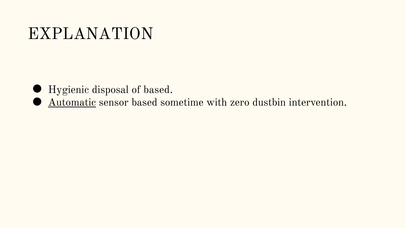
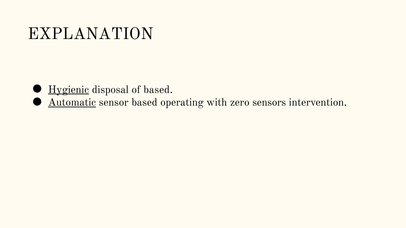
Hygienic underline: none -> present (68, 90)
sometime: sometime -> operating (182, 102)
dustbin: dustbin -> sensors (269, 102)
